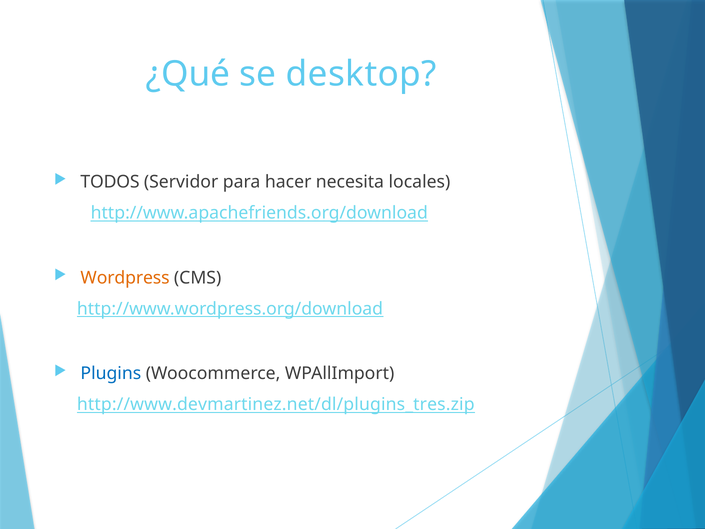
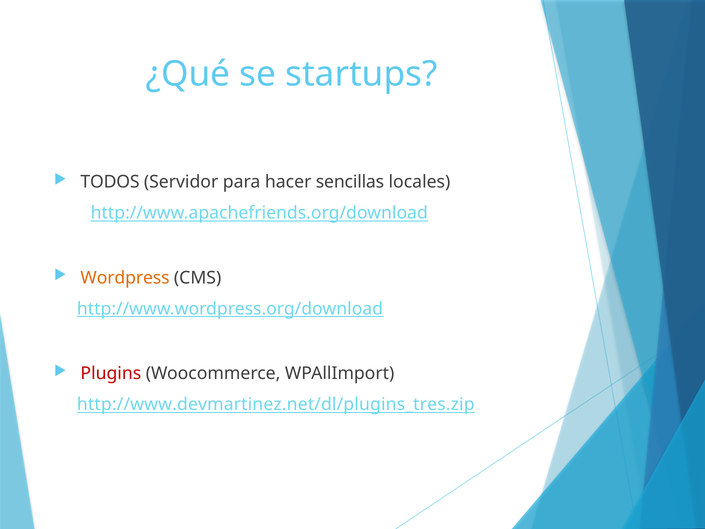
desktop: desktop -> startups (361, 74)
necesita: necesita -> sencillas (350, 182)
Plugins colour: blue -> red (111, 373)
